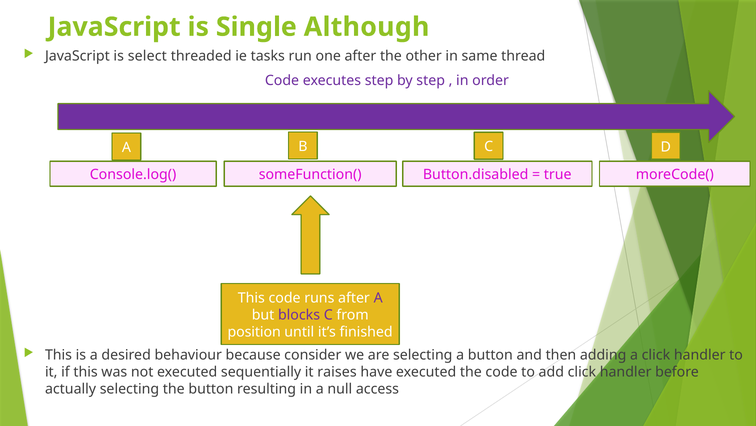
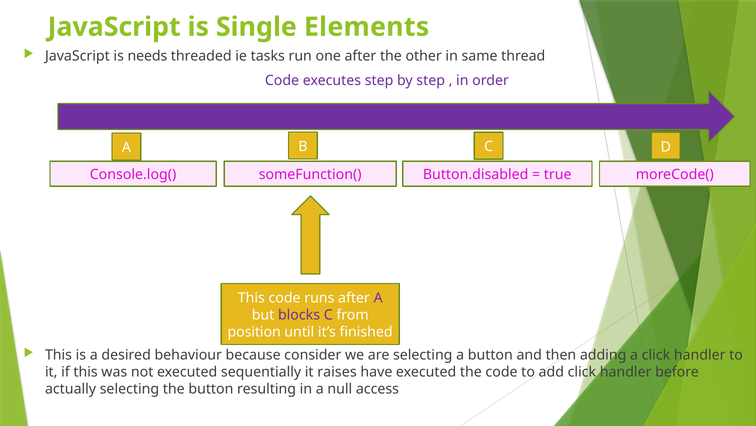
Although: Although -> Elements (367, 27)
select: select -> needs (147, 56)
